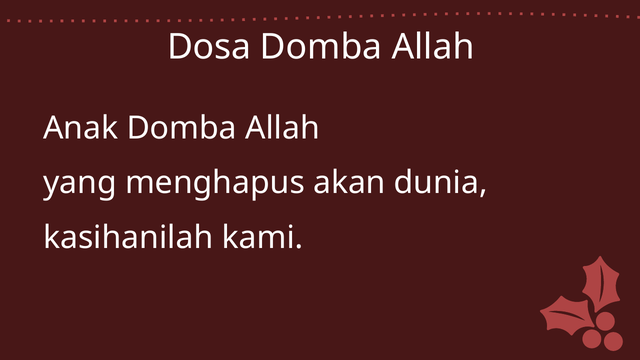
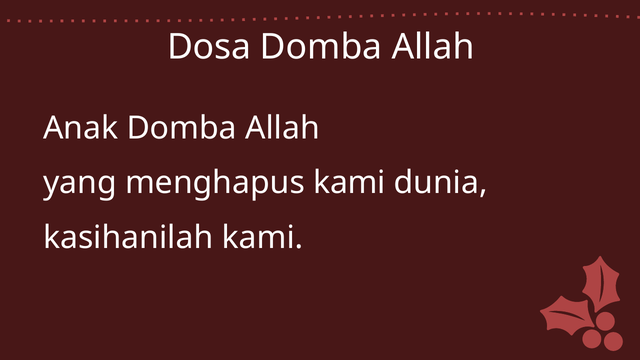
menghapus akan: akan -> kami (349, 183)
